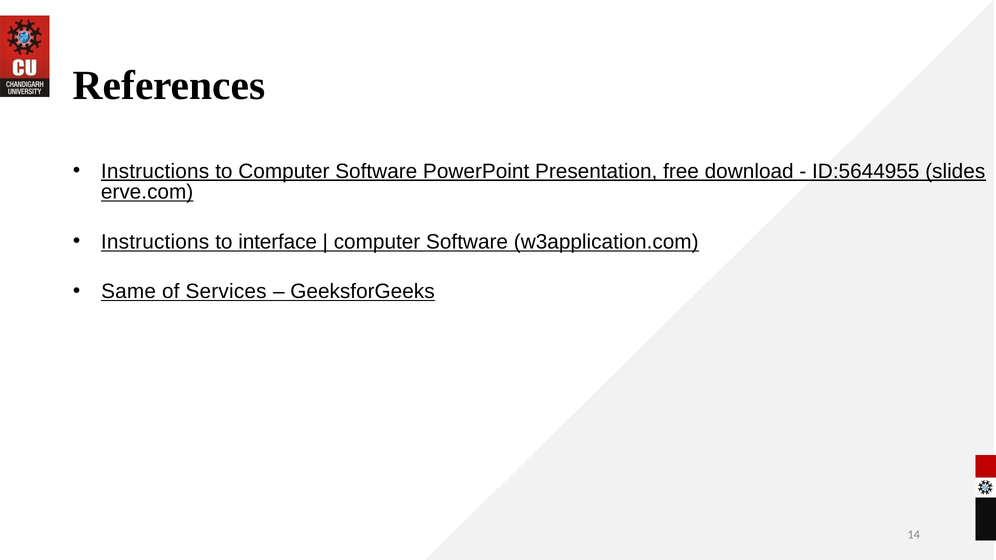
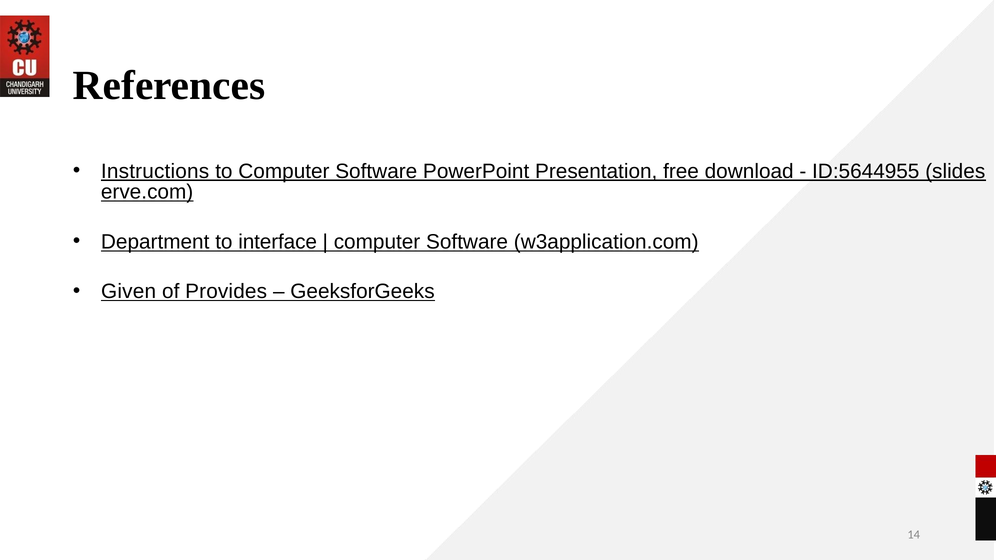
Instructions: Instructions -> Department (155, 242)
Same: Same -> Given (129, 292)
Services: Services -> Provides (226, 292)
